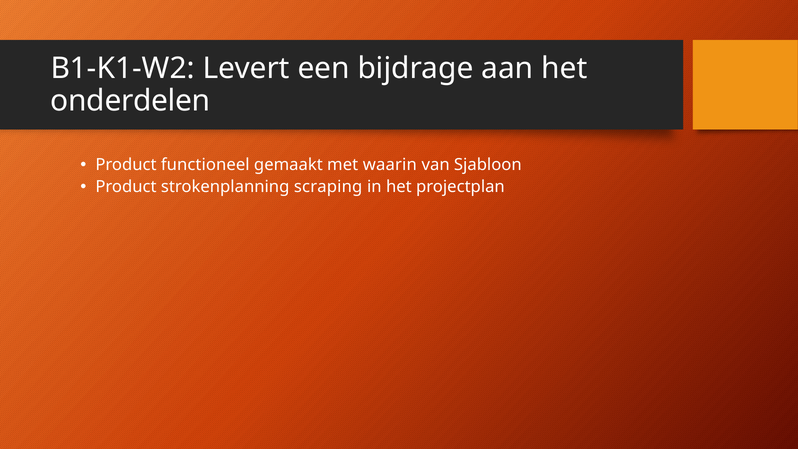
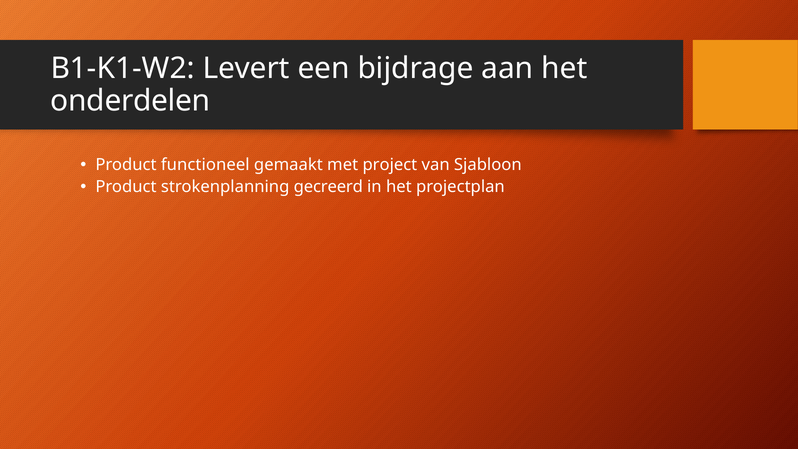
waarin: waarin -> project (390, 165)
scraping: scraping -> gecreerd (328, 187)
